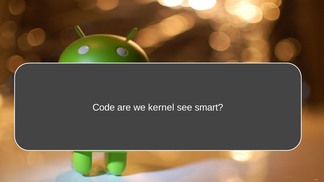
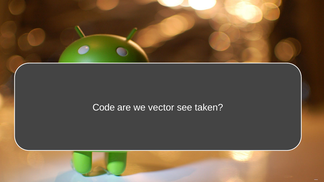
kernel: kernel -> vector (161, 108)
smart: smart -> taken (209, 108)
